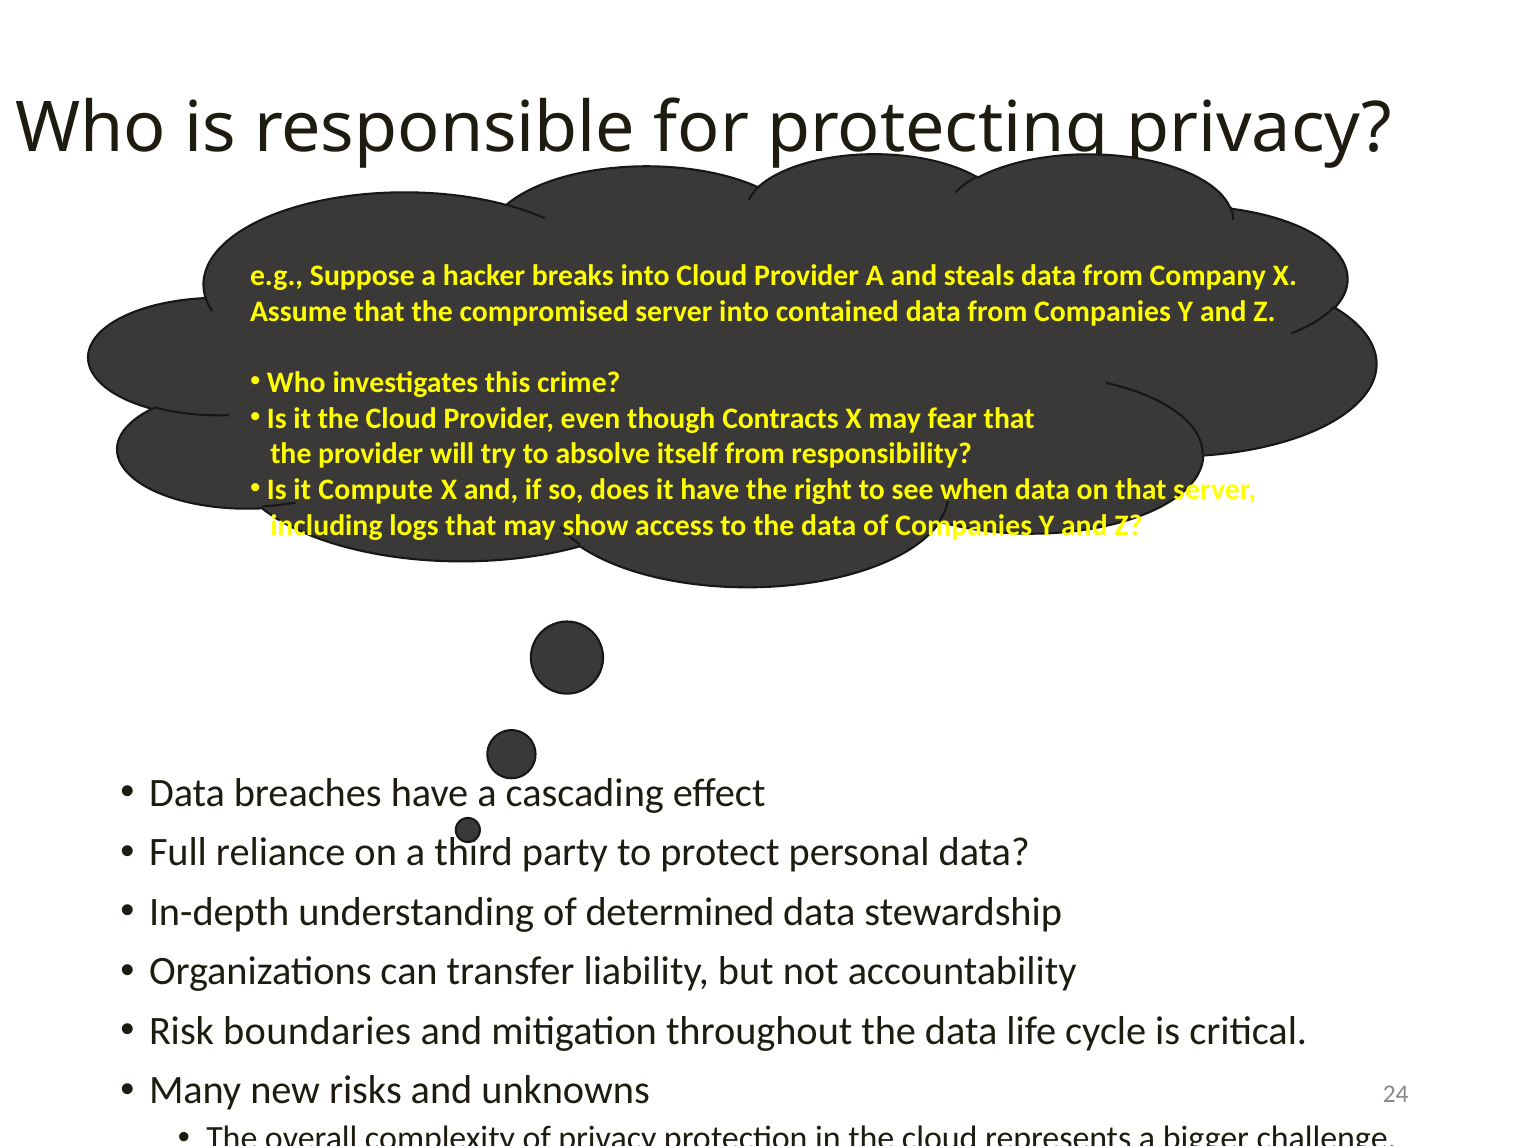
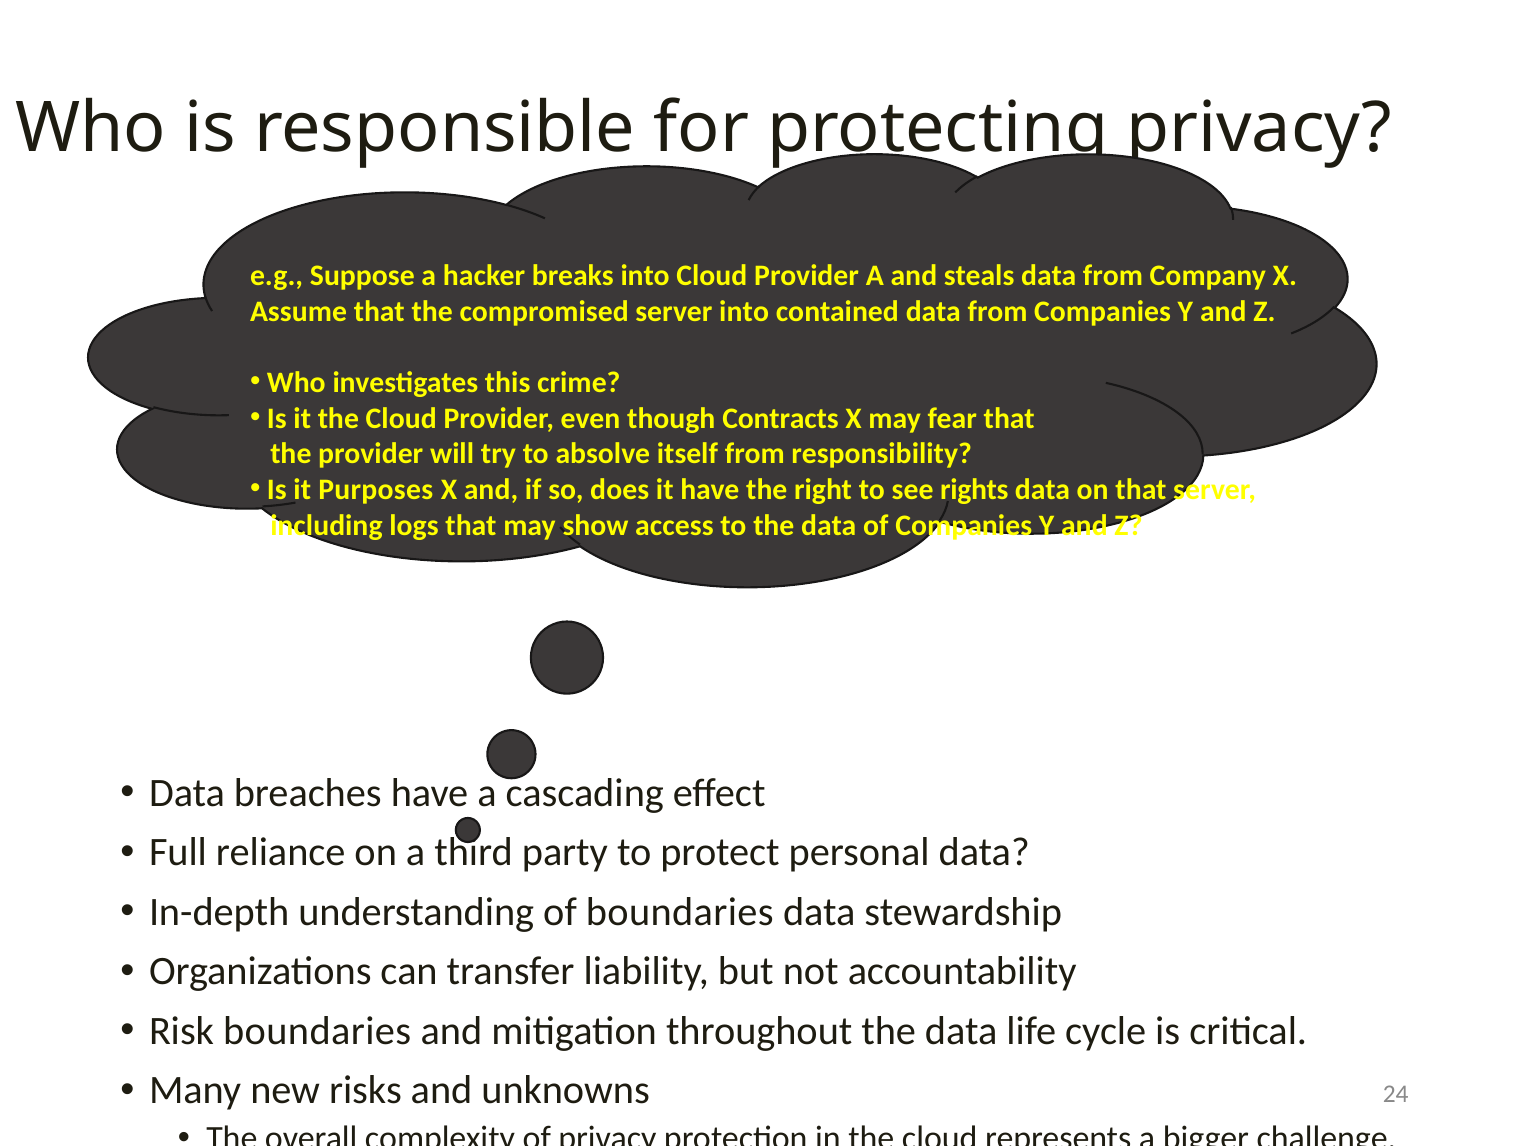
Compute: Compute -> Purposes (376, 490)
when: when -> rights (974, 490)
of determined: determined -> boundaries (680, 913)
